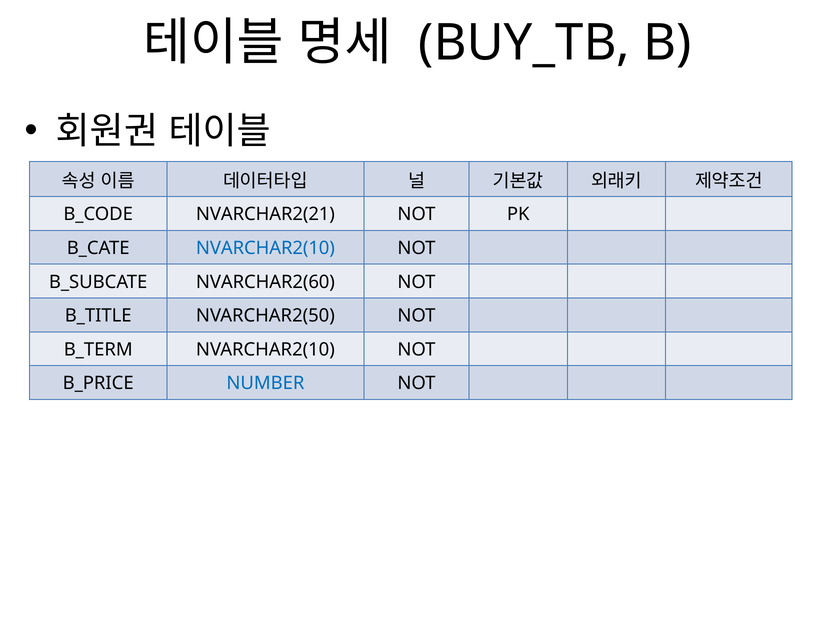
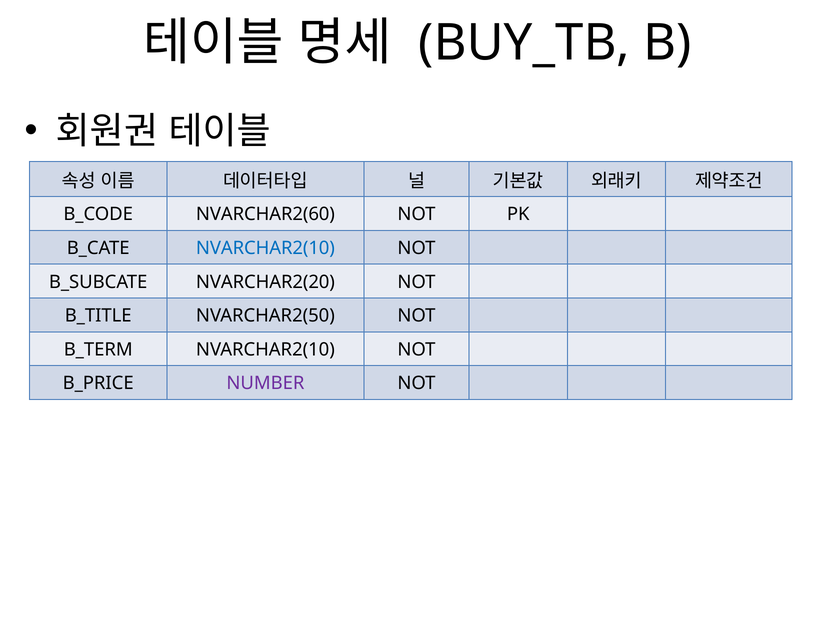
NVARCHAR2(21: NVARCHAR2(21 -> NVARCHAR2(60 (265, 214)
NVARCHAR2(60: NVARCHAR2(60 -> NVARCHAR2(20 (265, 282)
NUMBER colour: blue -> purple (265, 383)
